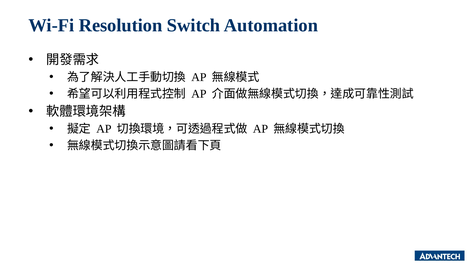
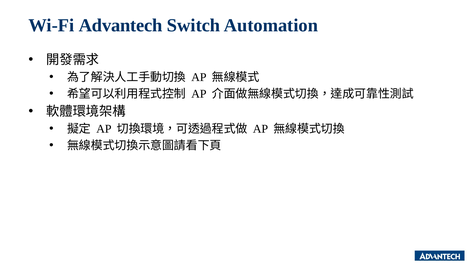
Resolution: Resolution -> Advantech (121, 25)
